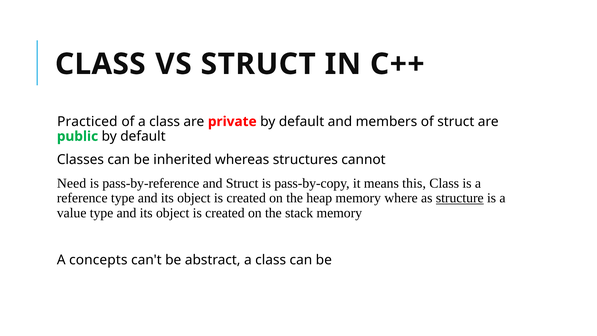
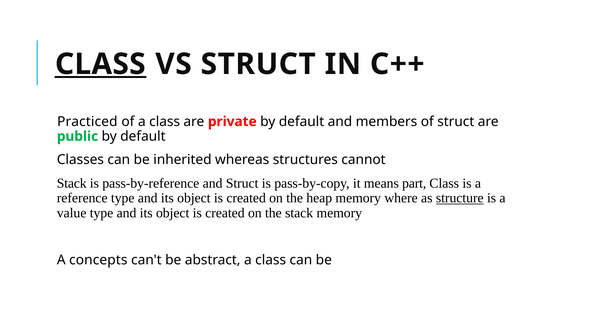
CLASS underline: none -> present (100, 64)
Need: Need -> Stack (72, 183)
this: this -> part (414, 183)
